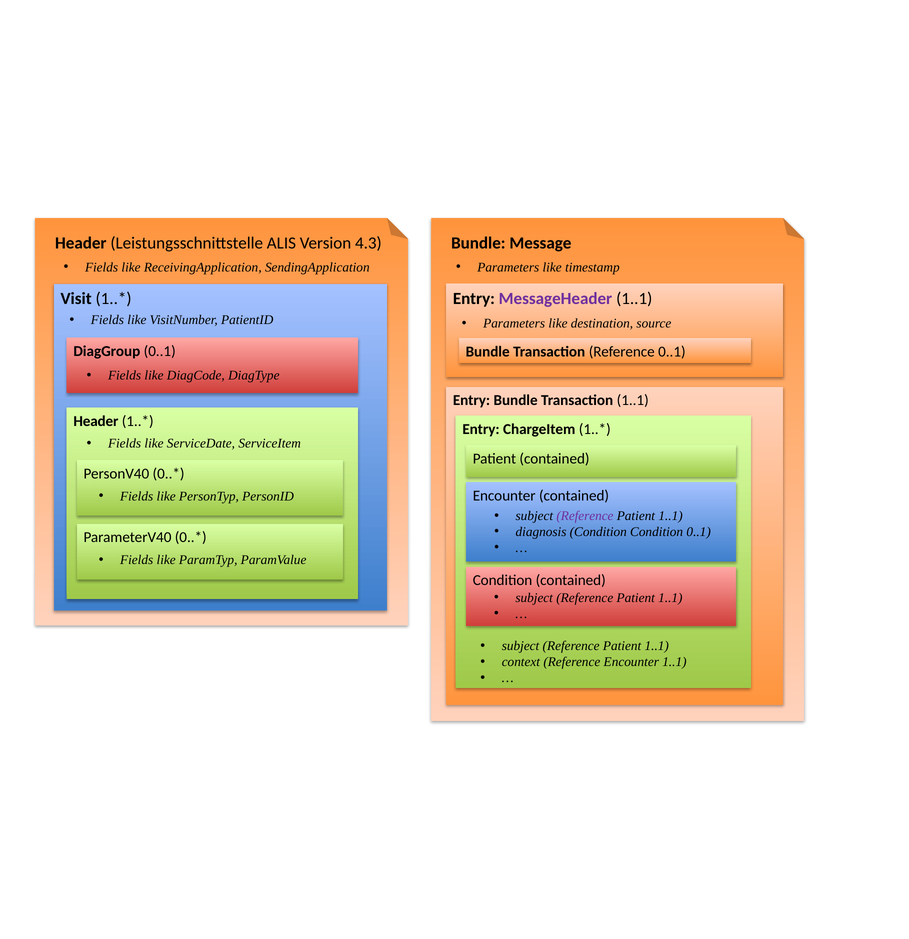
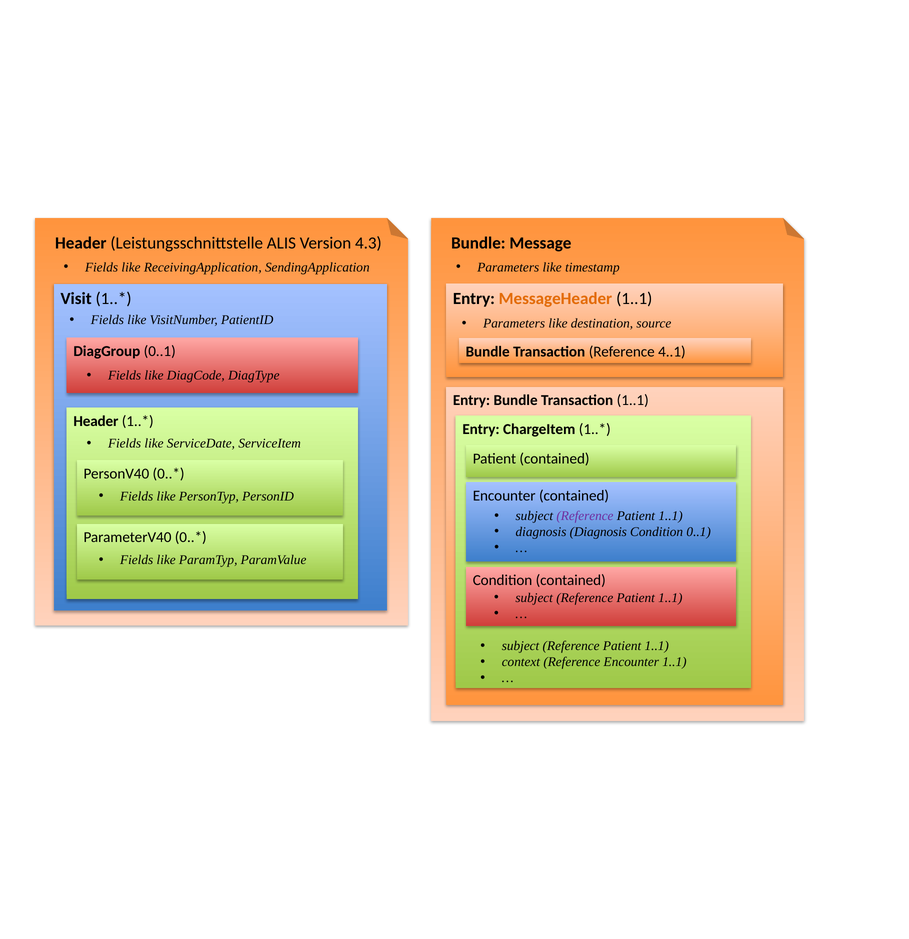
MessageHeader colour: purple -> orange (555, 299)
Reference 0..1: 0..1 -> 4..1 (672, 352)
diagnosis Condition: Condition -> Diagnosis (598, 532)
